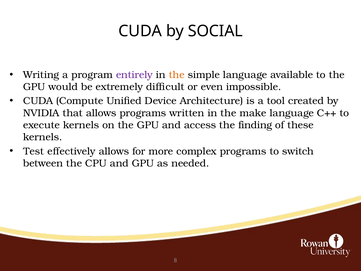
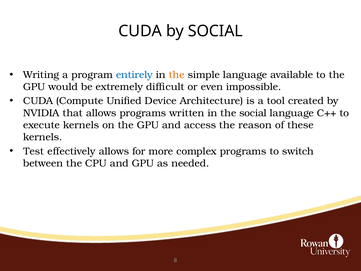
entirely colour: purple -> blue (134, 75)
the make: make -> social (253, 113)
finding: finding -> reason (255, 125)
